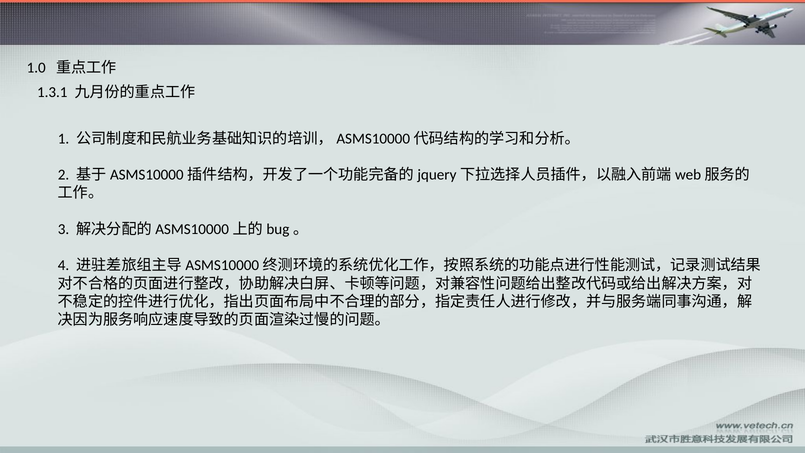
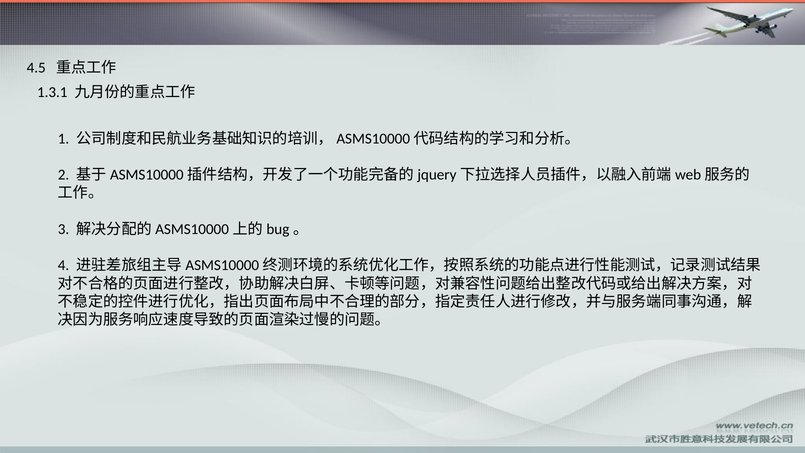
1.0: 1.0 -> 4.5 (36, 68)
